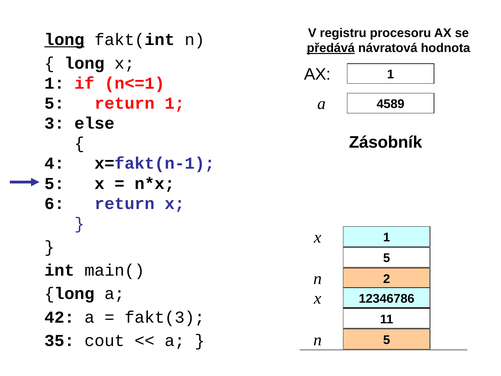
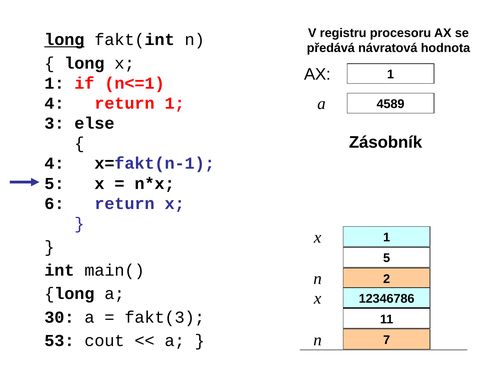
předává underline: present -> none (331, 48)
5: 5 -> 4 (54, 103)
42: 42 -> 30 (59, 317)
35: 35 -> 53 (59, 340)
5: 5 -> 7 (387, 340)
